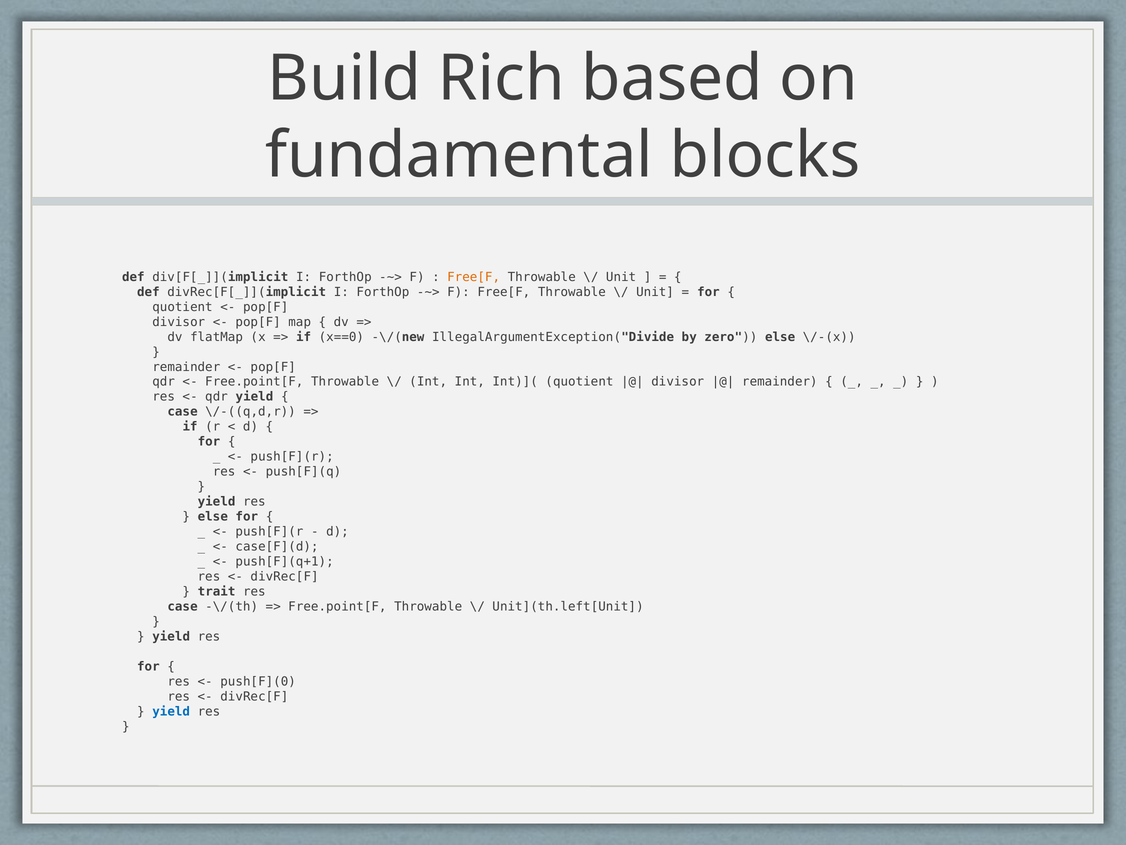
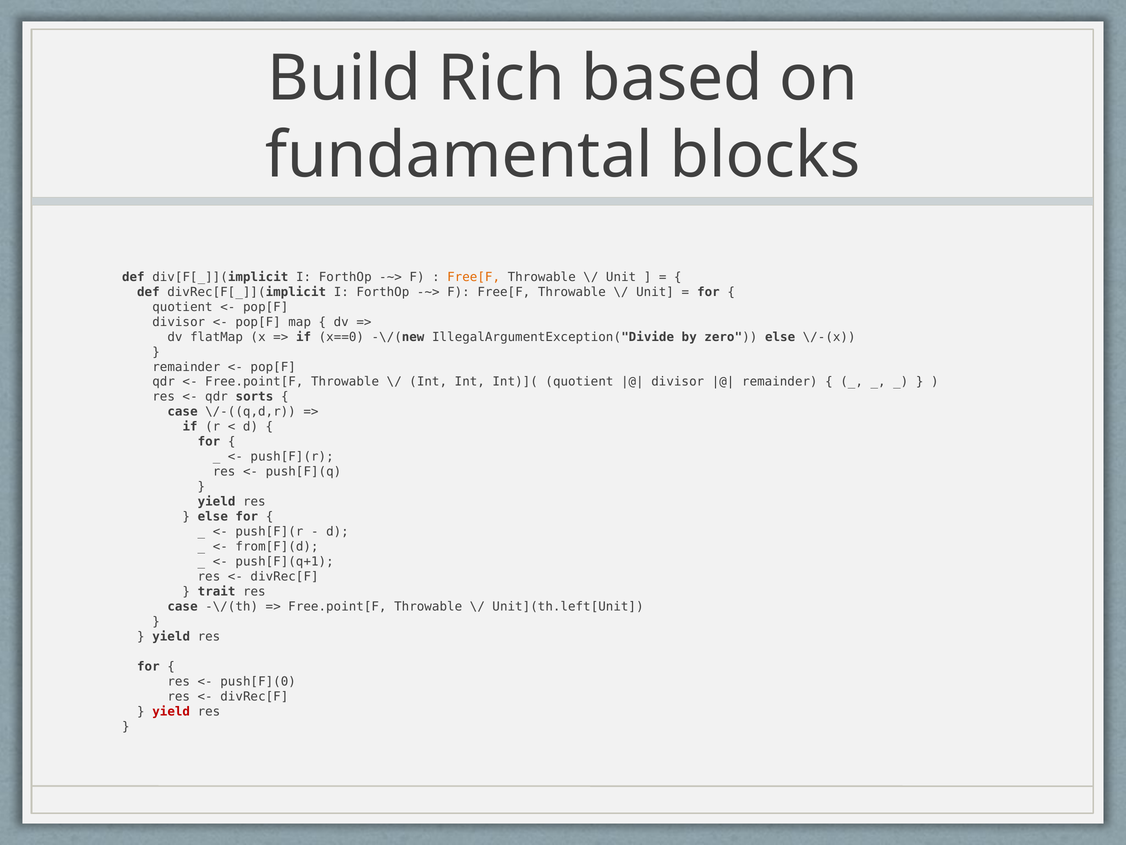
qdr yield: yield -> sorts (254, 397)
case[F](d: case[F](d -> from[F](d (277, 546)
yield colour: blue -> red (171, 711)
